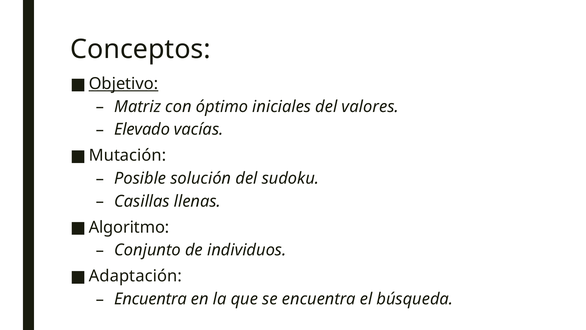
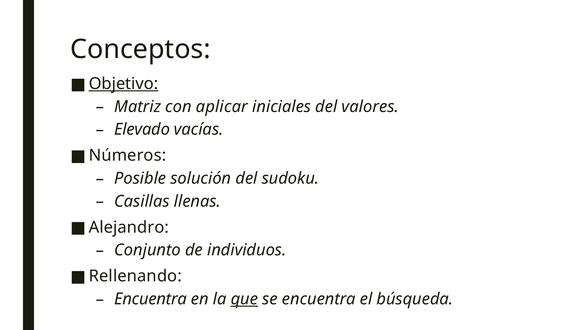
óptimo: óptimo -> aplicar (222, 106)
Mutación: Mutación -> Números (127, 155)
Algoritmo: Algoritmo -> Alejandro (129, 227)
Adaptación: Adaptación -> Rellenando (135, 276)
que underline: none -> present (244, 299)
